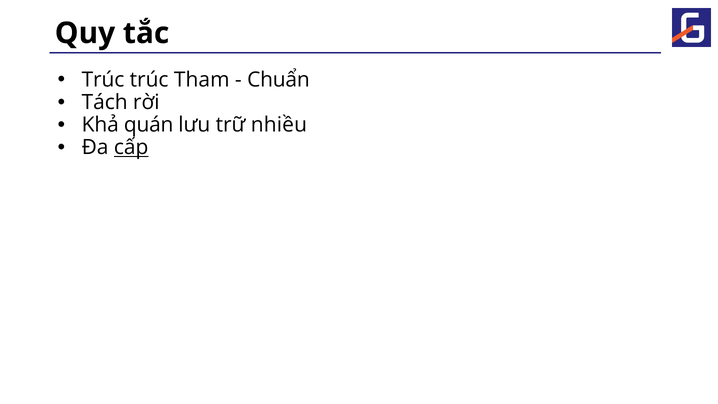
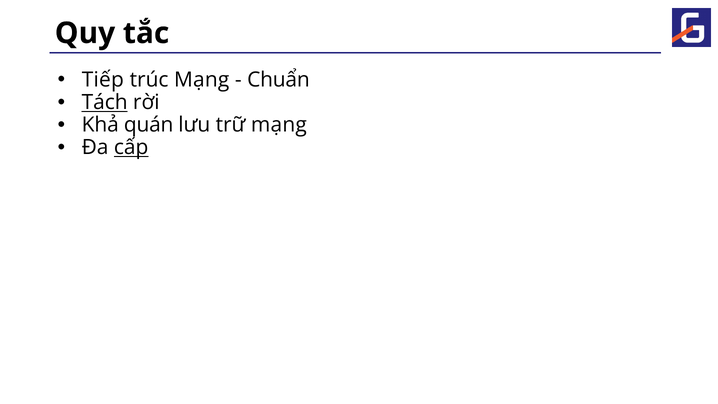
Trúc: Trúc -> Tiếp (103, 80)
trúc Tham: Tham -> Mạng (202, 80)
Tách underline: none -> present (105, 102)
trữ nhiều: nhiều -> mạng (279, 125)
